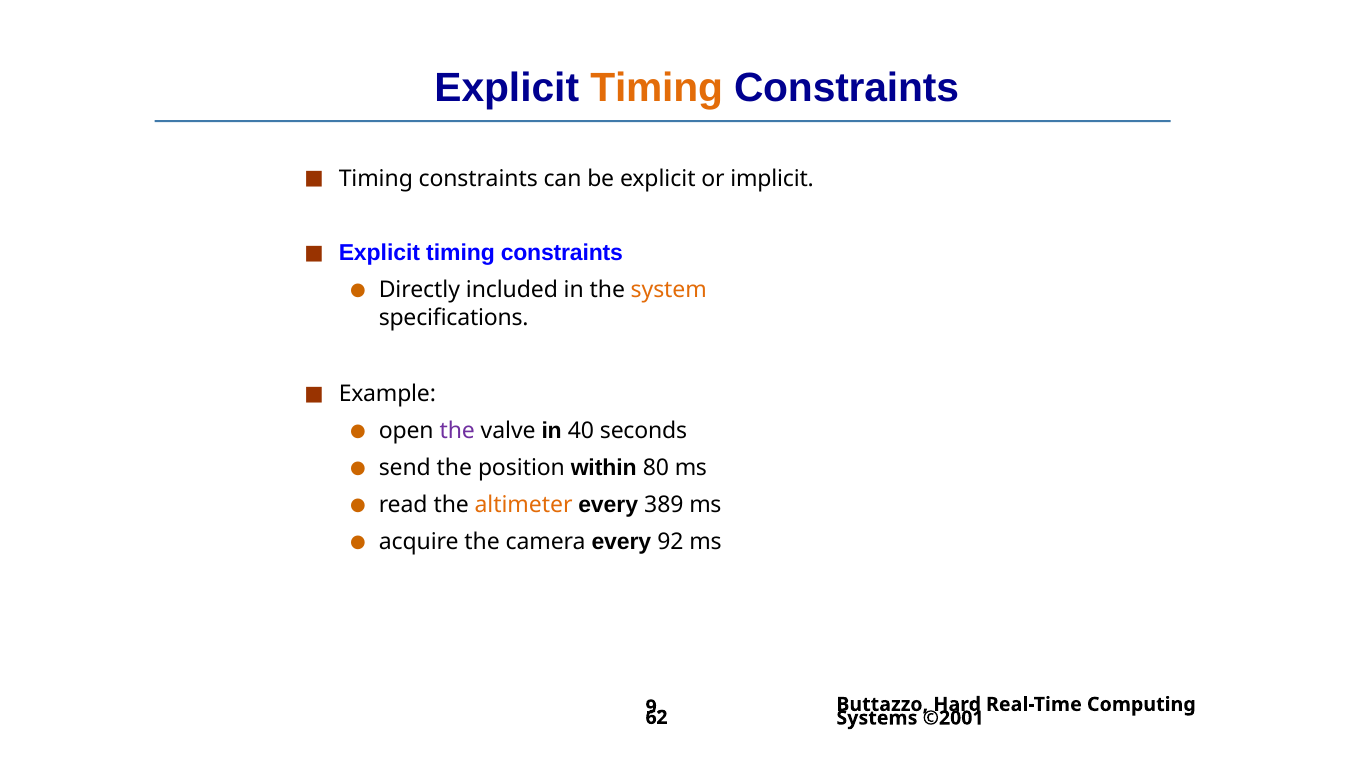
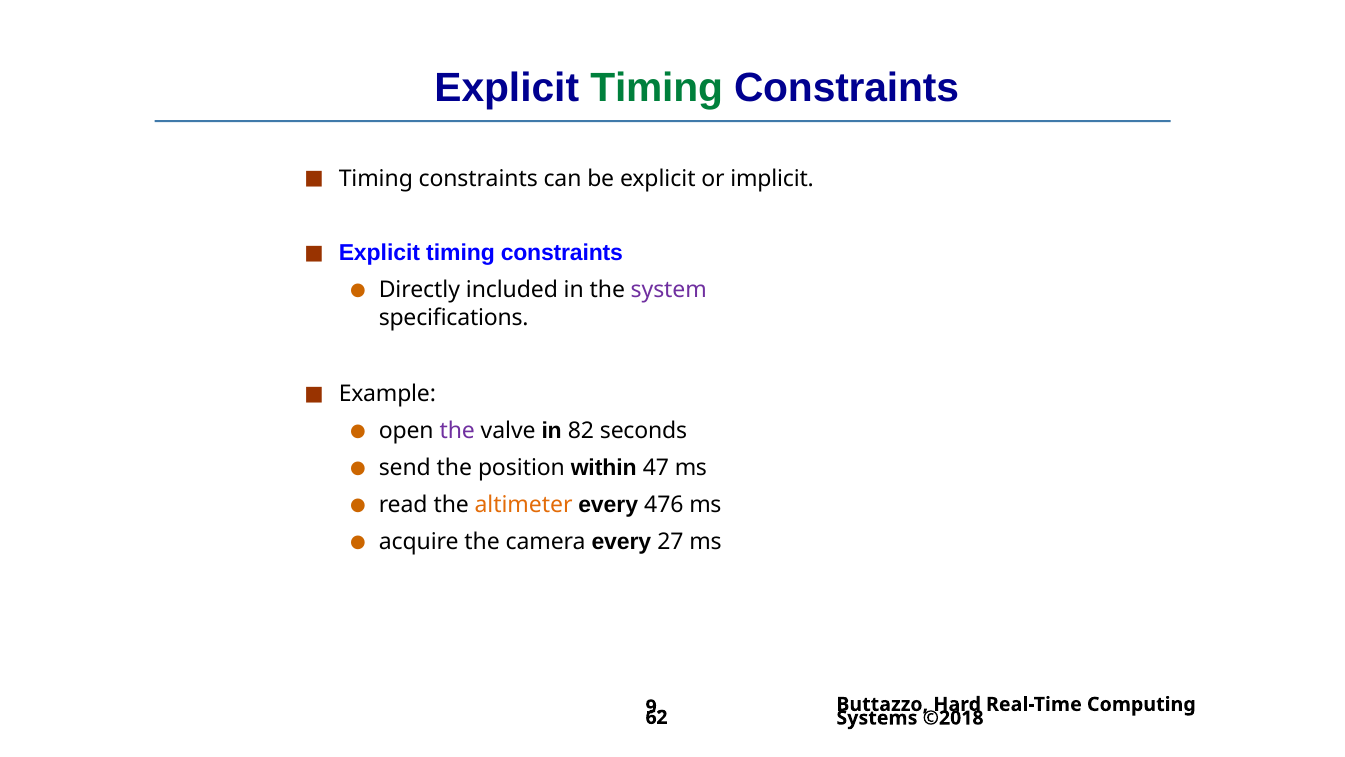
Timing colour: orange -> green (657, 88)
system colour: orange -> purple (669, 290)
40: 40 -> 82 (581, 431)
80: 80 -> 47 (656, 468)
389: 389 -> 476 (664, 505)
92: 92 -> 27 (671, 542)
©2001: ©2001 -> ©2018 (953, 718)
